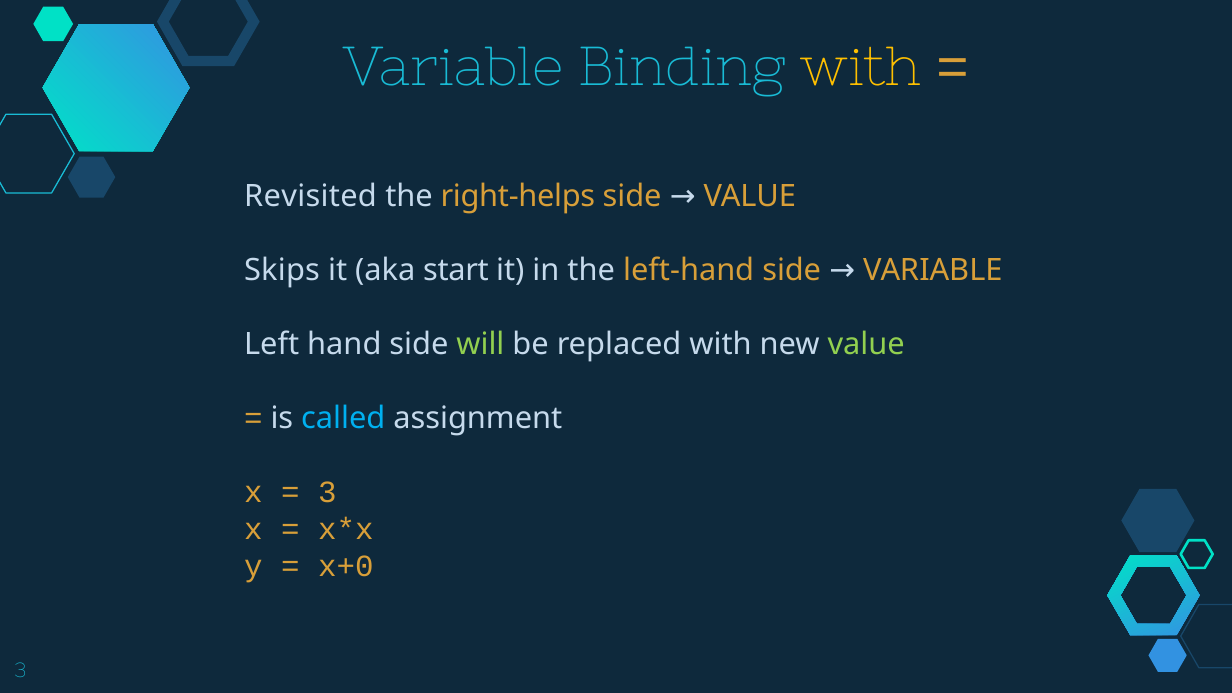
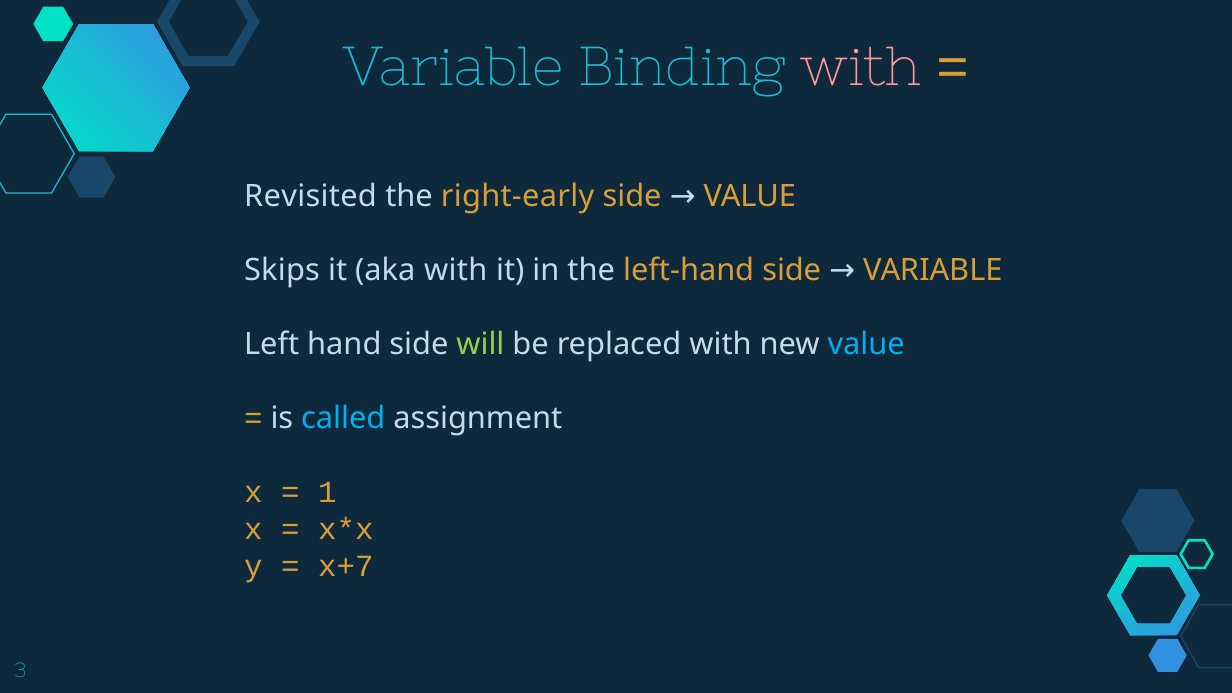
with colour: yellow -> pink (861, 67)
right-helps: right-helps -> right-early (518, 196)
aka start: start -> with (456, 270)
value colour: light green -> light blue (866, 344)
3: 3 -> 1 (327, 492)
x+0: x+0 -> x+7 (346, 566)
